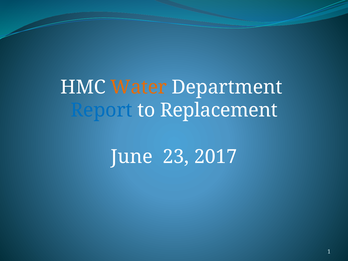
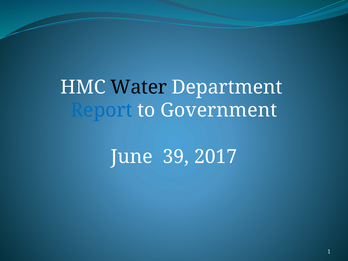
Water colour: orange -> black (139, 87)
Replacement: Replacement -> Government (219, 110)
23: 23 -> 39 (176, 157)
